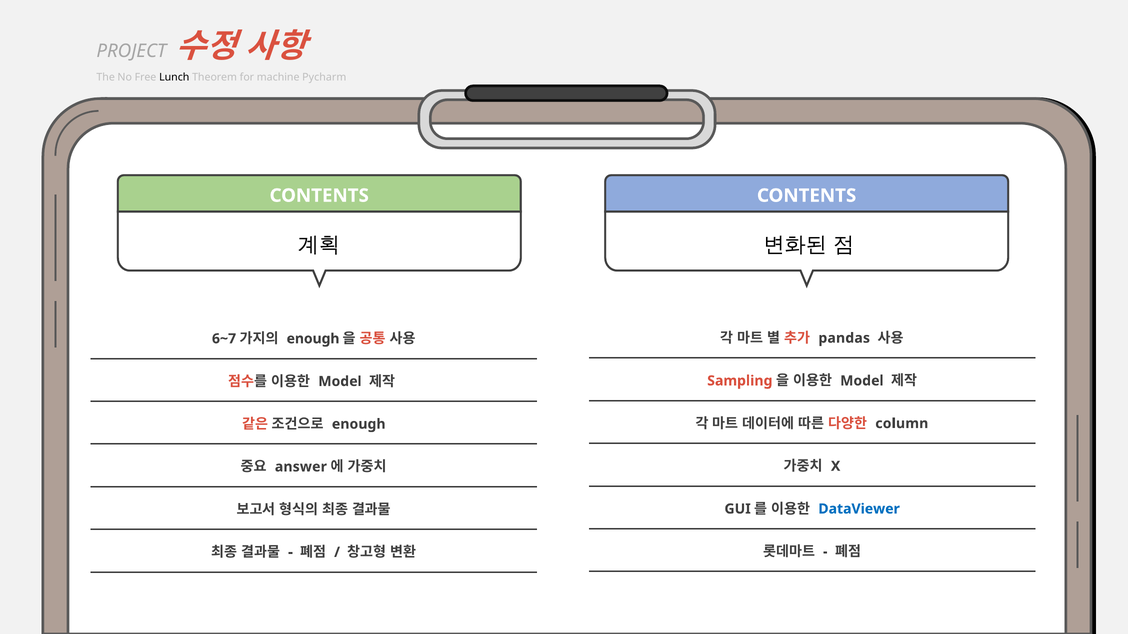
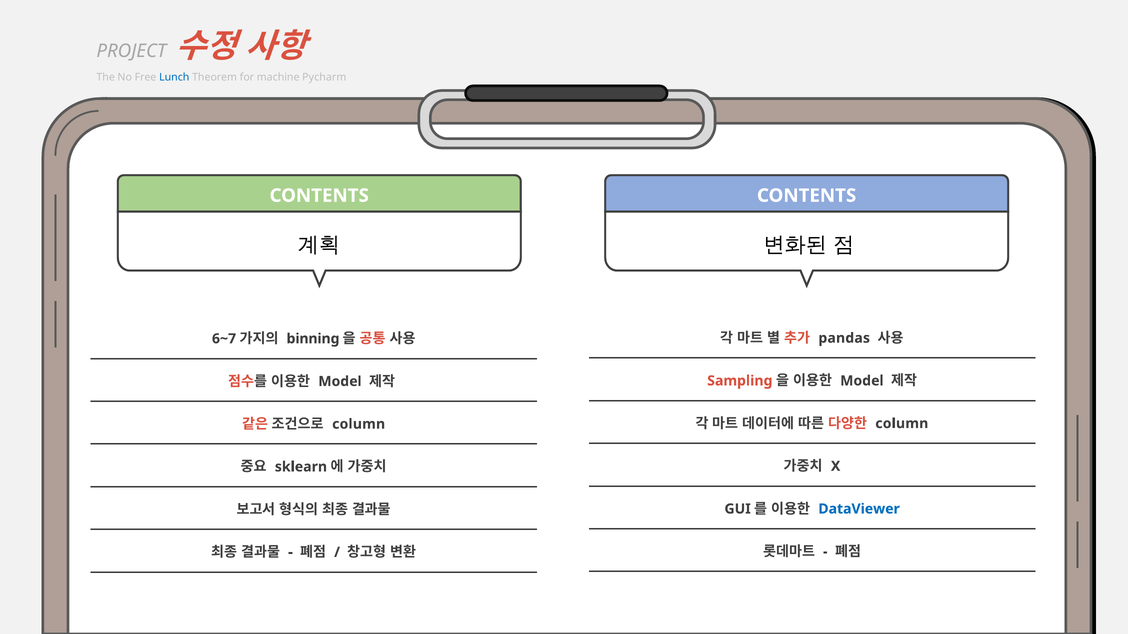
Lunch colour: black -> blue (174, 78)
enough: enough -> binning (313, 339)
enough: enough -> column (359, 424)
answer: answer -> sklearn (301, 467)
